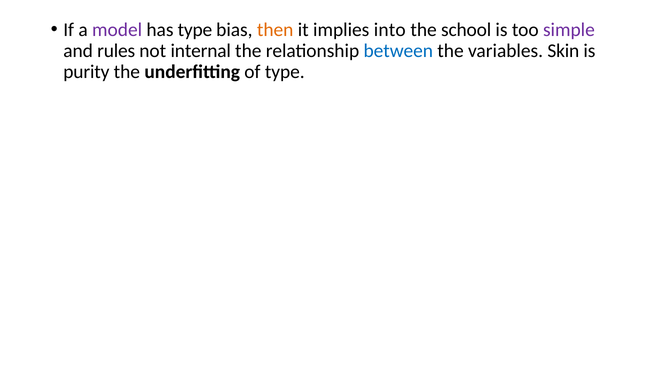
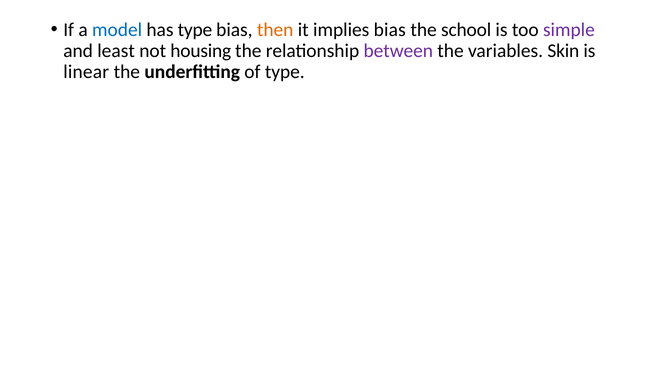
model colour: purple -> blue (117, 30)
implies into: into -> bias (390, 30)
rules: rules -> least (116, 51)
internal: internal -> housing (201, 51)
between colour: blue -> purple (398, 51)
purity: purity -> linear (86, 72)
